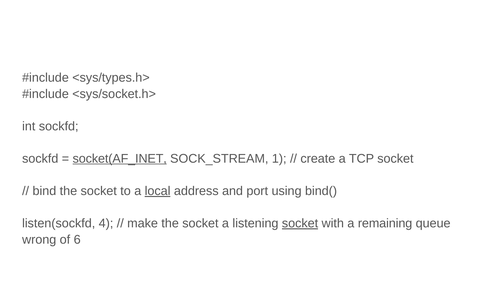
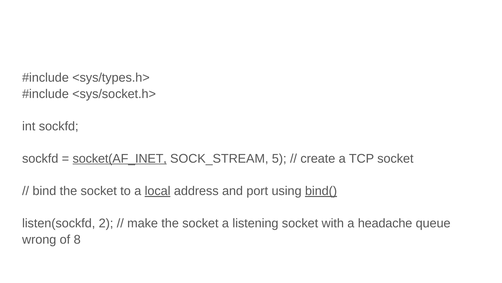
1: 1 -> 5 (279, 158)
bind( underline: none -> present (321, 191)
4: 4 -> 2 (106, 223)
socket underline: present -> none (300, 223)
remaining: remaining -> headache (385, 223)
6: 6 -> 8 (77, 239)
